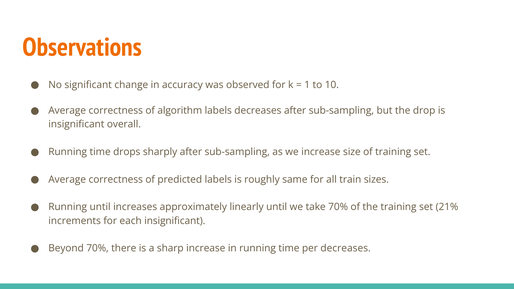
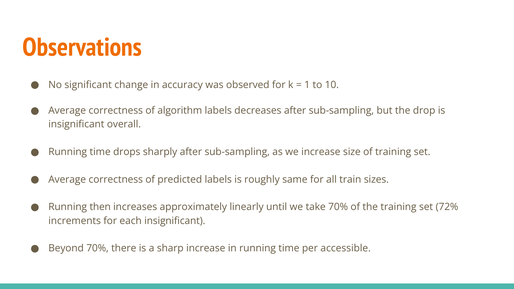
Running until: until -> then (100, 207)
21%: 21% -> 72% (447, 207)
per decreases: decreases -> accessible (346, 248)
